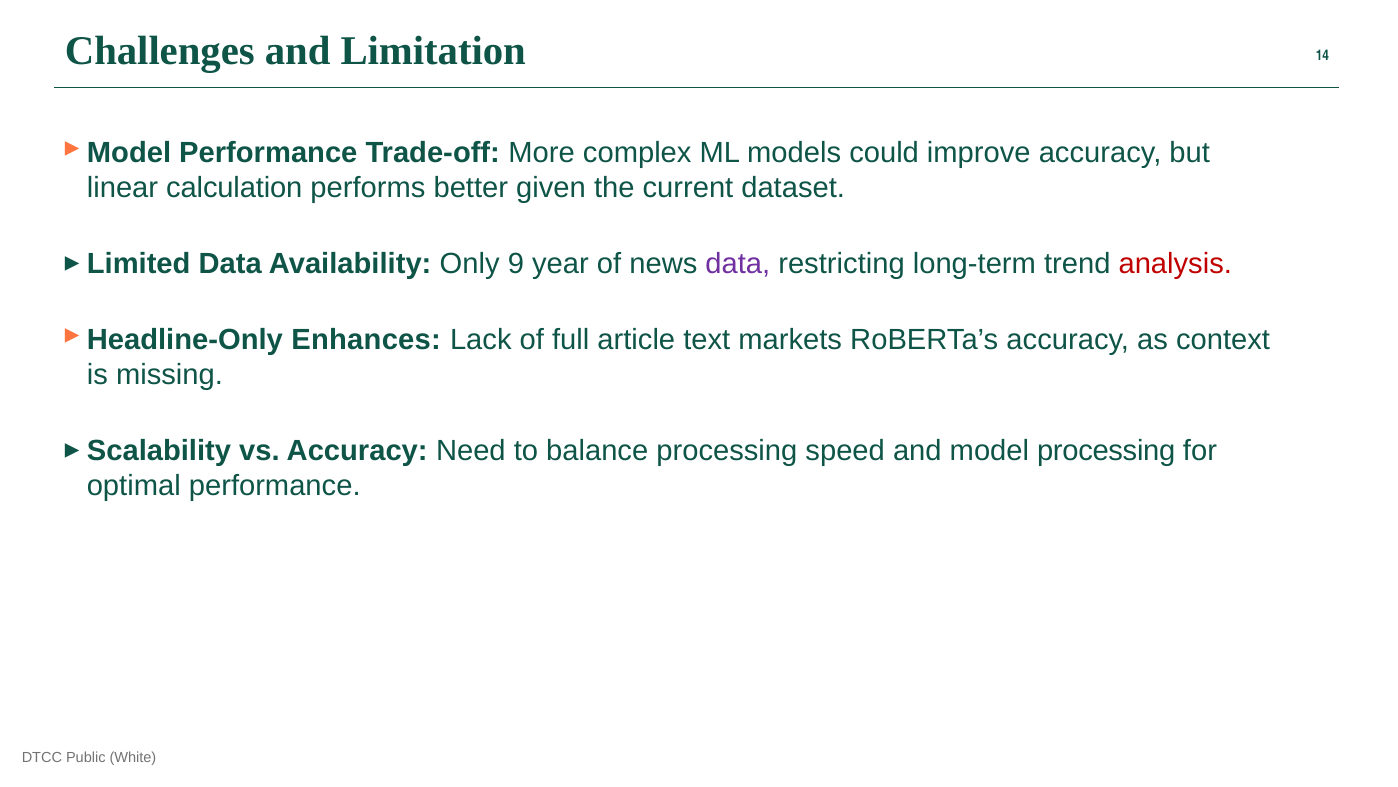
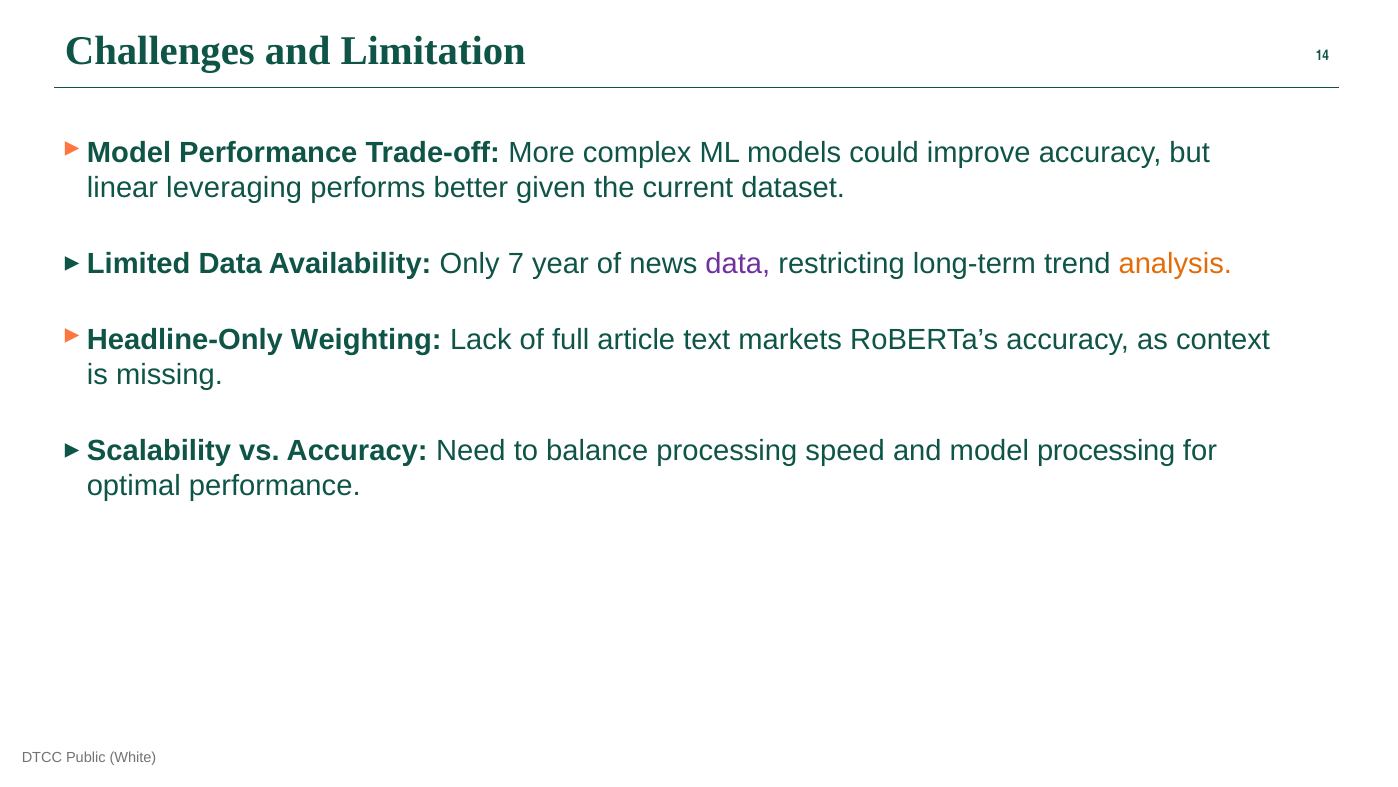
calculation: calculation -> leveraging (234, 188)
9: 9 -> 7 (516, 264)
analysis colour: red -> orange (1175, 264)
Enhances: Enhances -> Weighting (366, 339)
